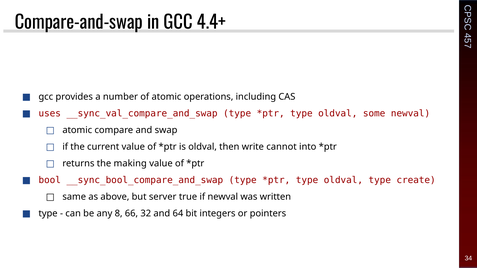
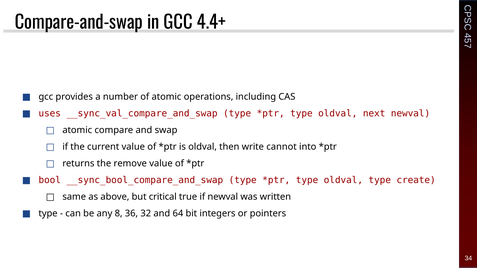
some: some -> next (374, 114)
making: making -> remove (130, 164)
server: server -> critical (163, 197)
66: 66 -> 36 (131, 214)
